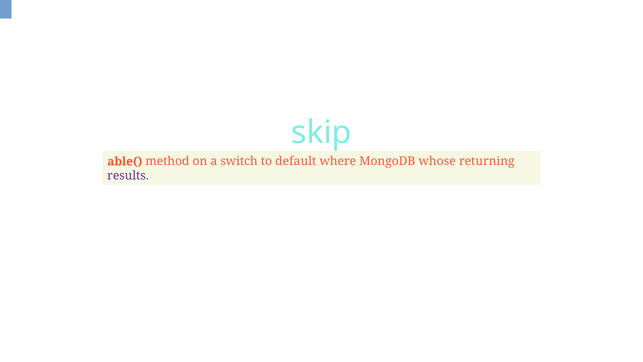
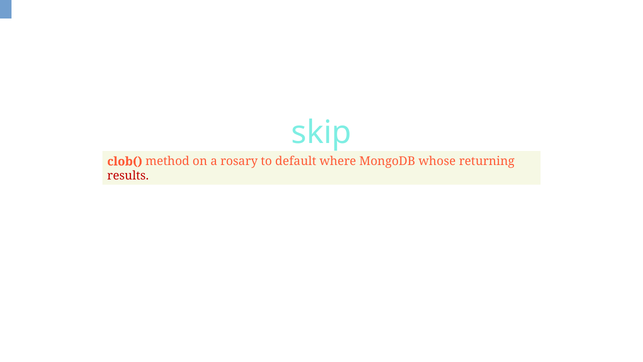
able(: able( -> clob( (125, 161)
switch: switch -> rosary (239, 161)
results colour: purple -> red (128, 176)
